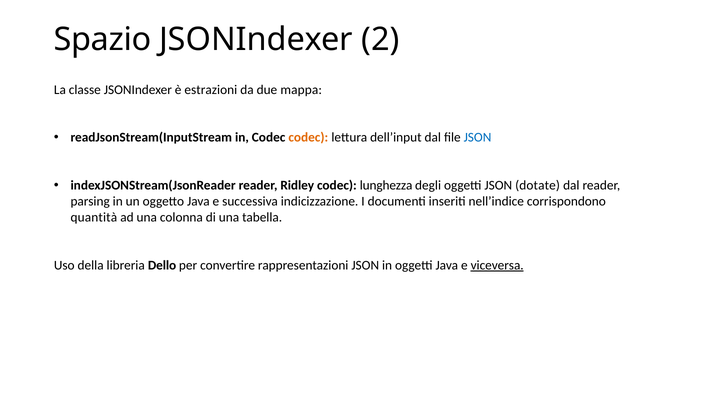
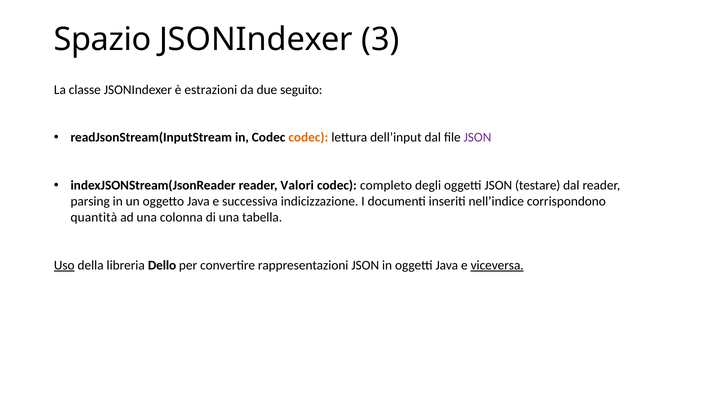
2: 2 -> 3 (380, 39)
mappa: mappa -> seguito (301, 90)
JSON colour: blue -> purple (477, 138)
Ridley: Ridley -> Valori (297, 185)
lunghezza: lunghezza -> completo (386, 185)
dotate: dotate -> testare (538, 185)
Uso underline: none -> present (64, 265)
